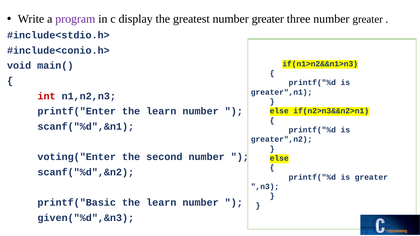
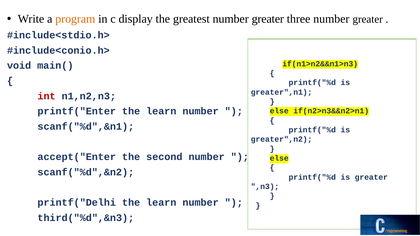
program colour: purple -> orange (75, 19)
voting("Enter: voting("Enter -> accept("Enter (77, 157)
printf("Basic: printf("Basic -> printf("Delhi (77, 203)
given("%d",&n3: given("%d",&n3 -> third("%d",&n3 (86, 218)
